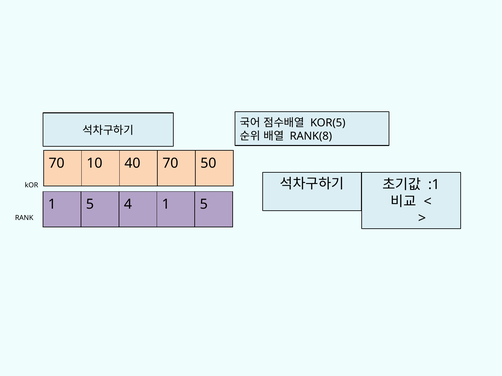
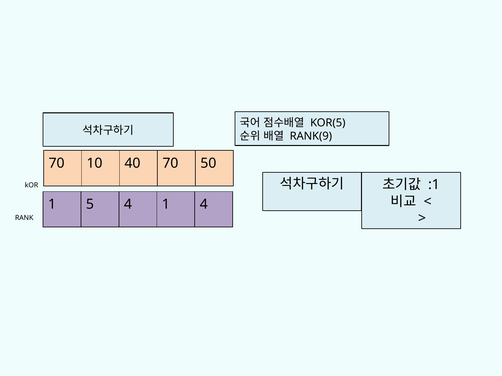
RANK(8: RANK(8 -> RANK(9 (311, 136)
4 1 5: 5 -> 4 (204, 205)
